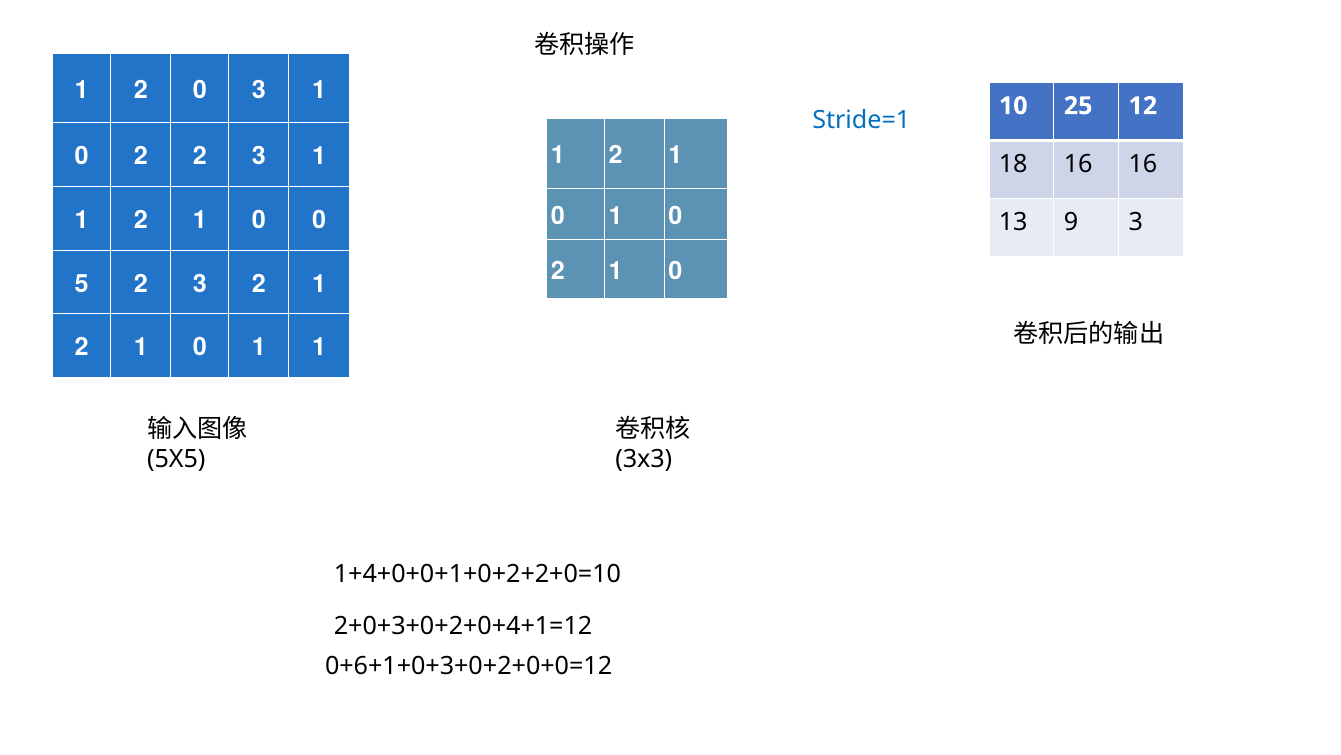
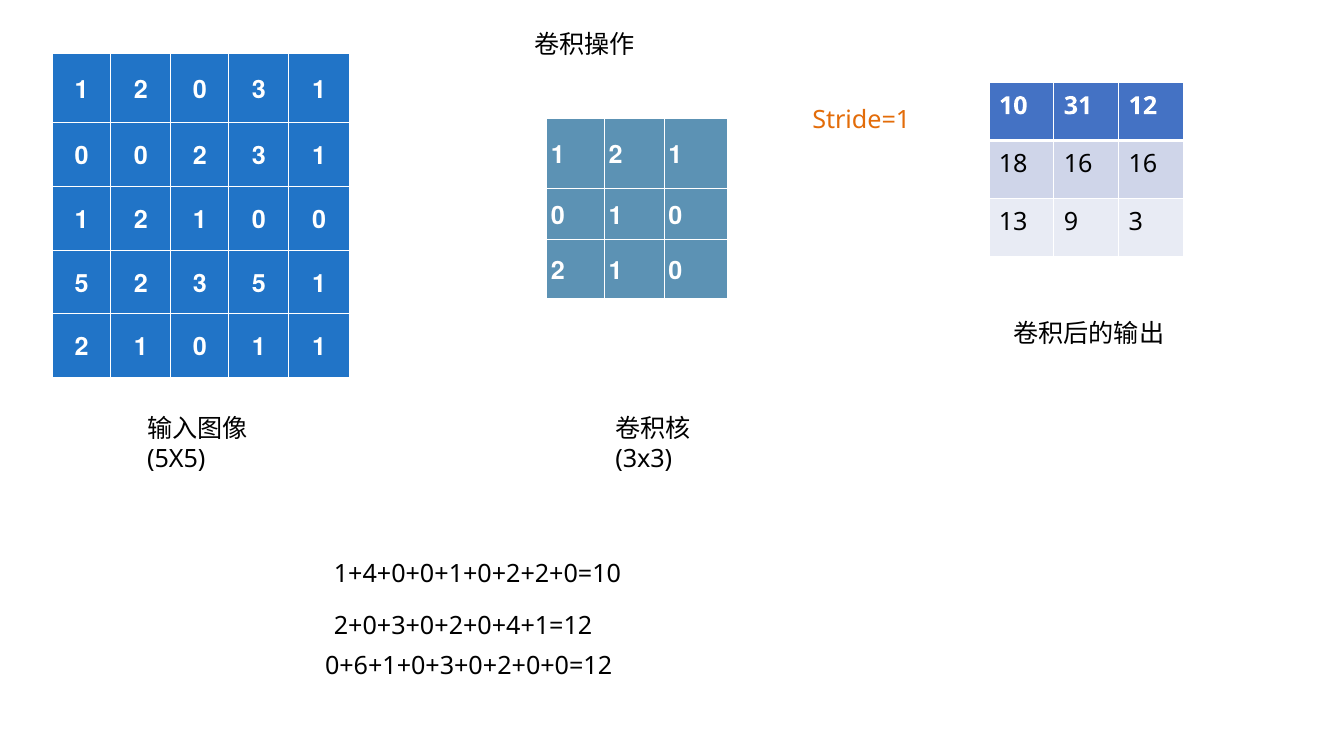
25: 25 -> 31 (1078, 106)
Stride=1 colour: blue -> orange (861, 120)
2: 2 -> 0 (141, 157)
3 2: 2 -> 5 (259, 284)
